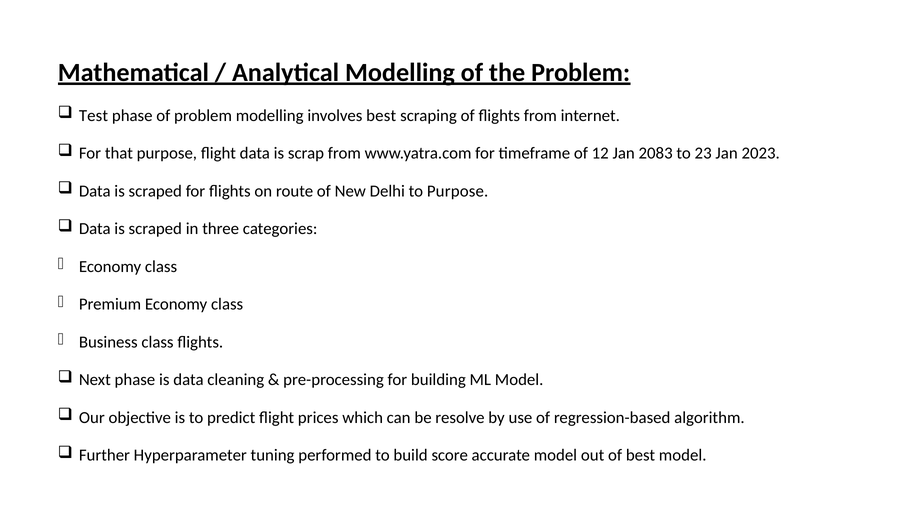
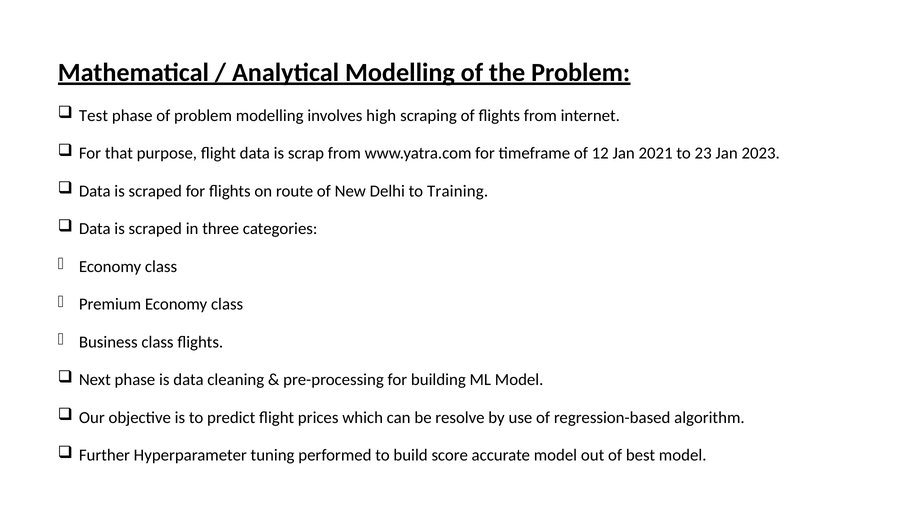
involves best: best -> high (381, 115)
2083: 2083 -> 2021 (656, 153)
to Purpose: Purpose -> Training (458, 191)
